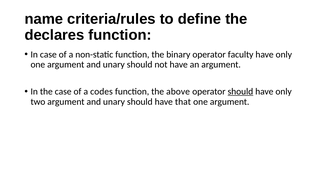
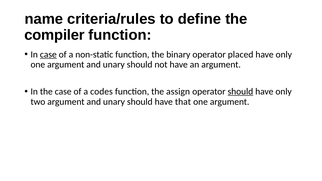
declares: declares -> compiler (55, 35)
case underline: none -> present (48, 54)
faculty: faculty -> placed (241, 54)
above: above -> assign (178, 92)
